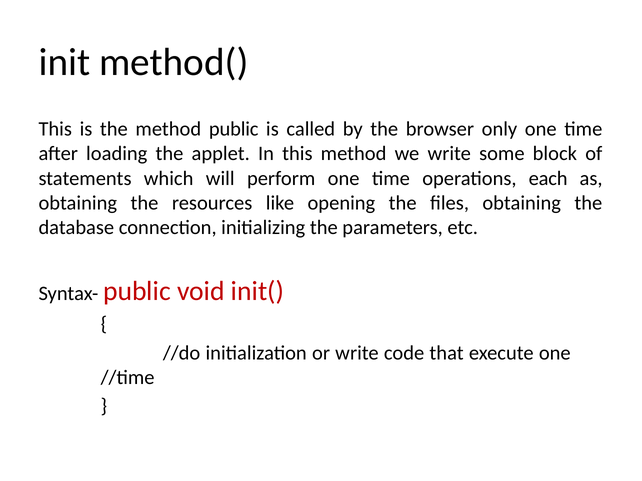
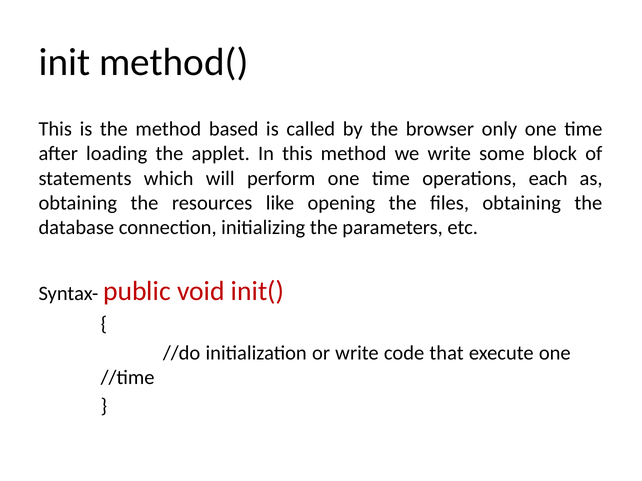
method public: public -> based (234, 129)
